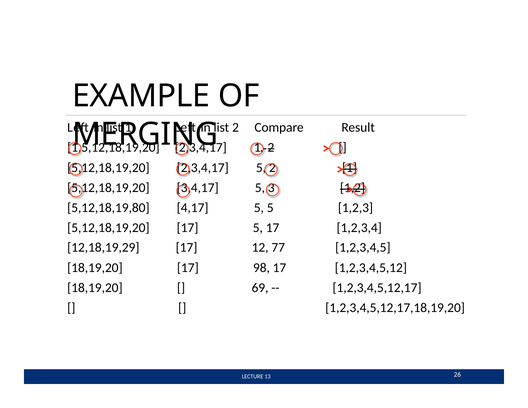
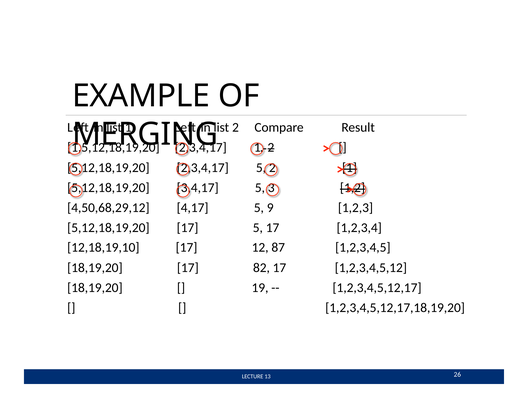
5,12,18,19,80: 5,12,18,19,80 -> 4,50,68,29,12 (108, 208)
5 5: 5 -> 9 (270, 208)
12,18,19,29: 12,18,19,29 -> 12,18,19,10 (103, 247)
77: 77 -> 87 (278, 247)
98: 98 -> 82 (261, 268)
69: 69 -> 19 (260, 288)
